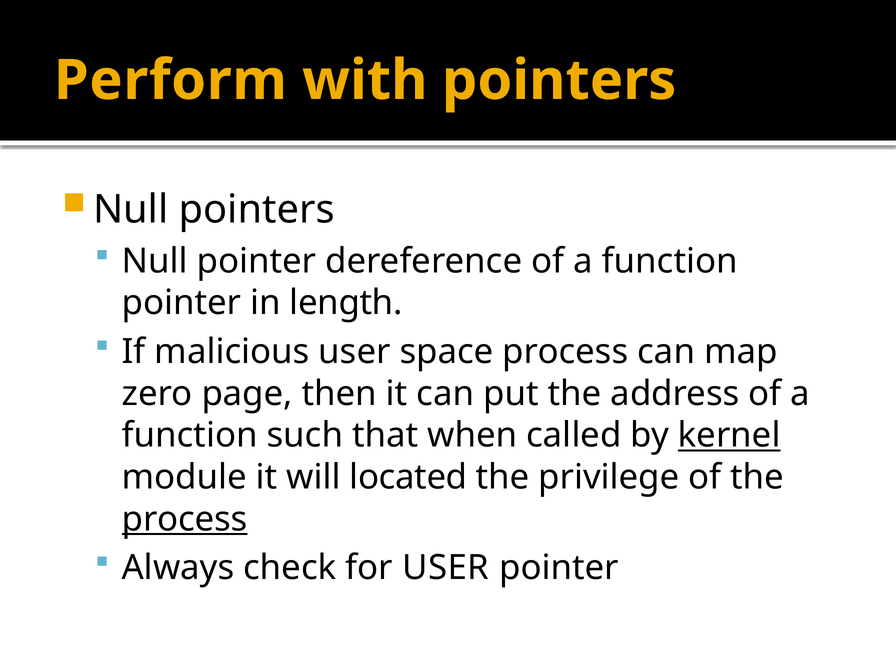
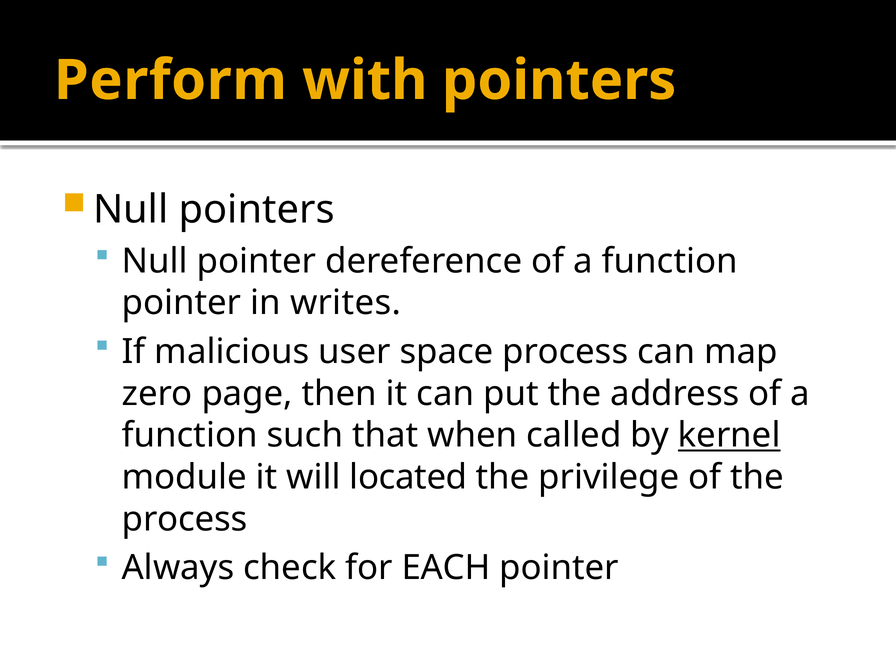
length: length -> writes (346, 303)
process underline: present -> none (185, 519)
for USER: USER -> EACH (446, 568)
